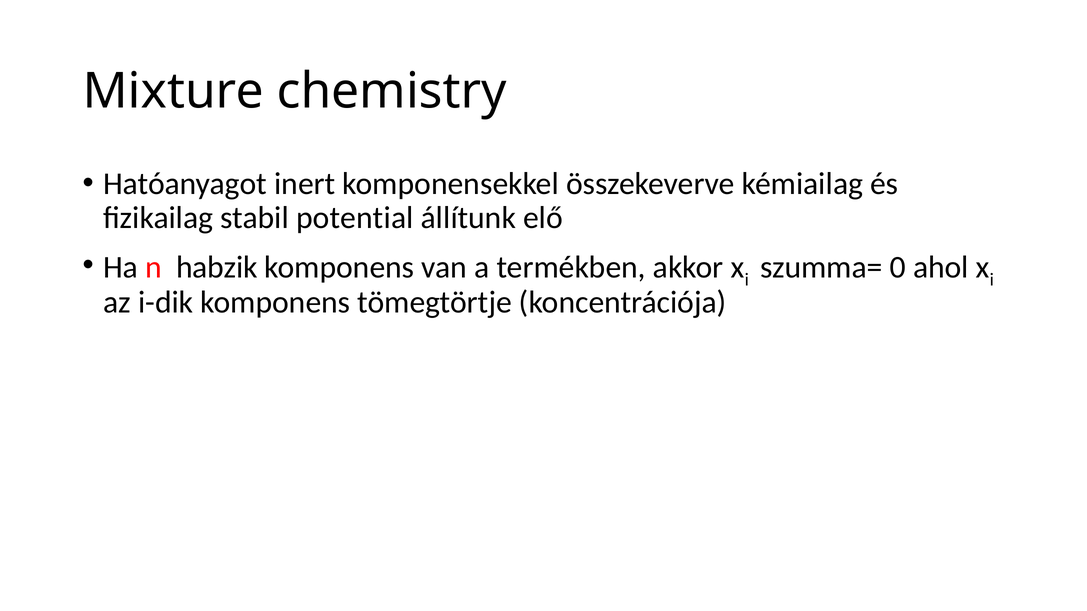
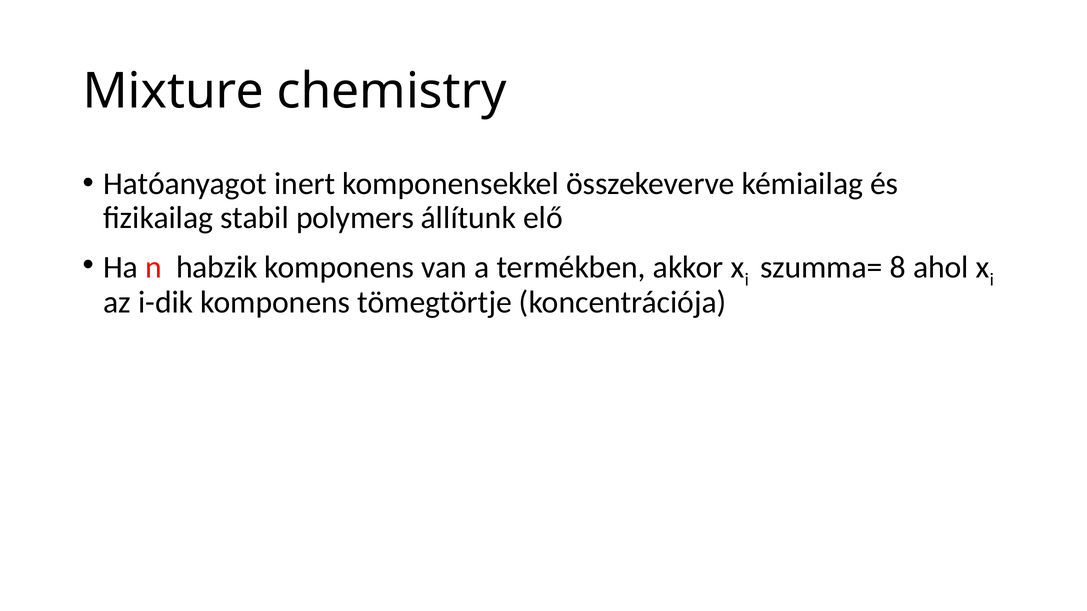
potential: potential -> polymers (355, 218)
0: 0 -> 8 (898, 267)
